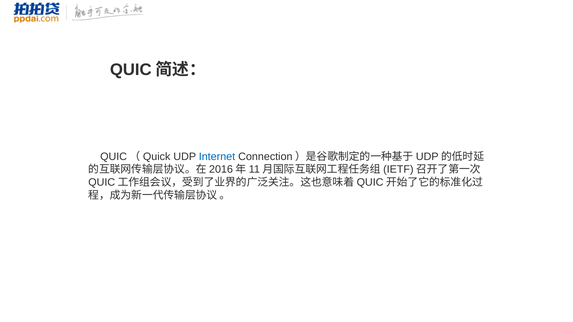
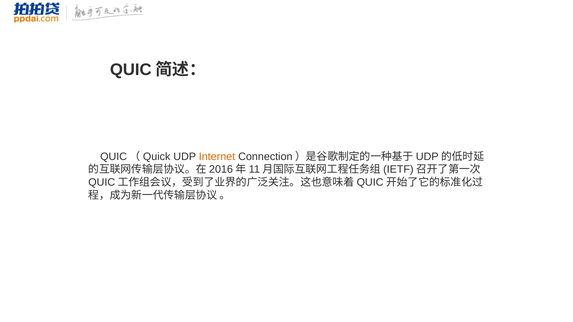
Internet colour: blue -> orange (217, 157)
